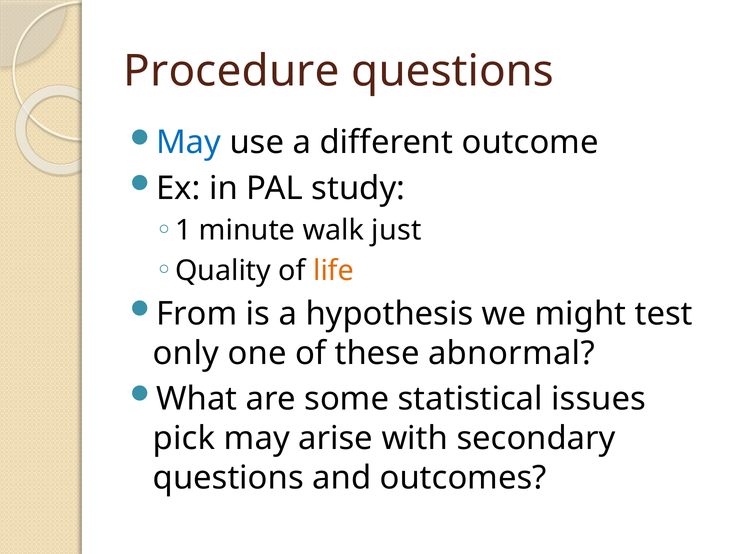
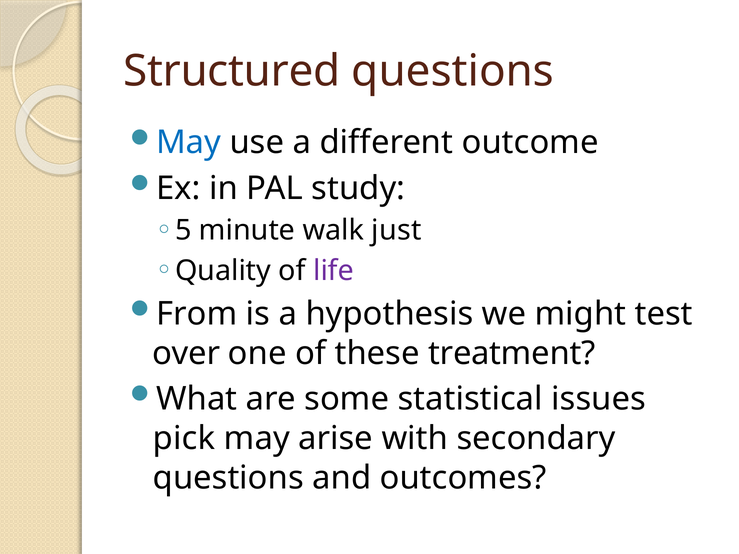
Procedure: Procedure -> Structured (232, 71)
1: 1 -> 5 (183, 231)
life colour: orange -> purple (334, 271)
only: only -> over (186, 354)
abnormal: abnormal -> treatment (512, 354)
